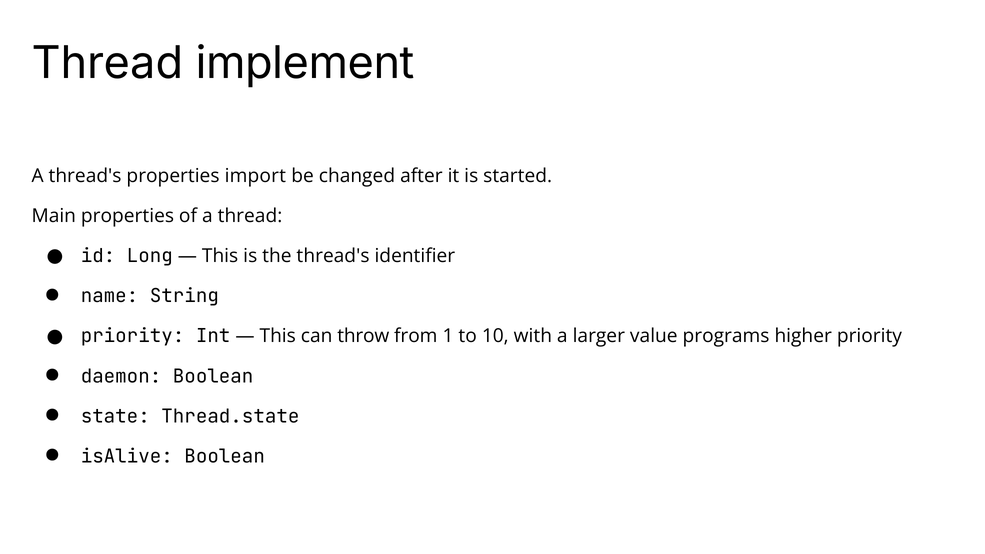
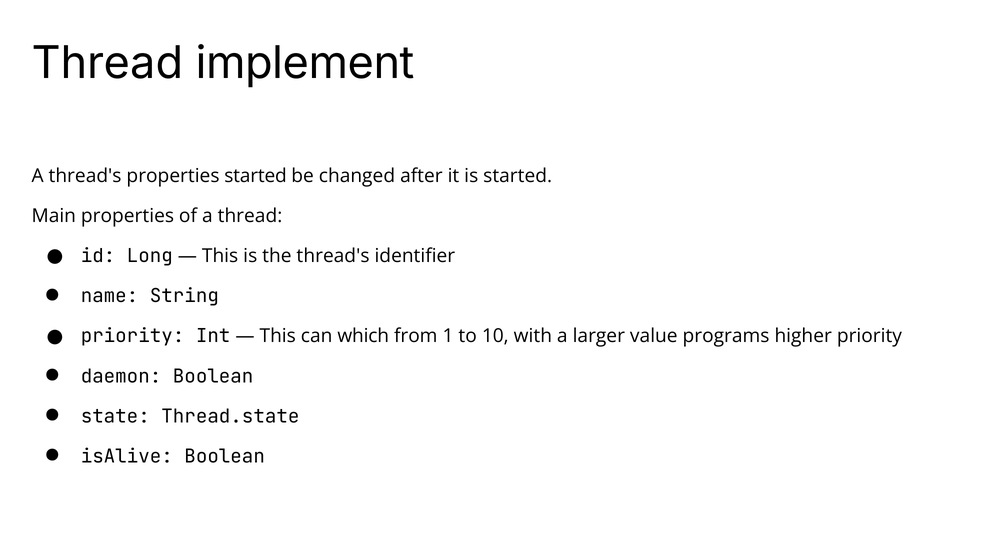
properties import: import -> started (256, 176)
throw: throw -> which (363, 336)
